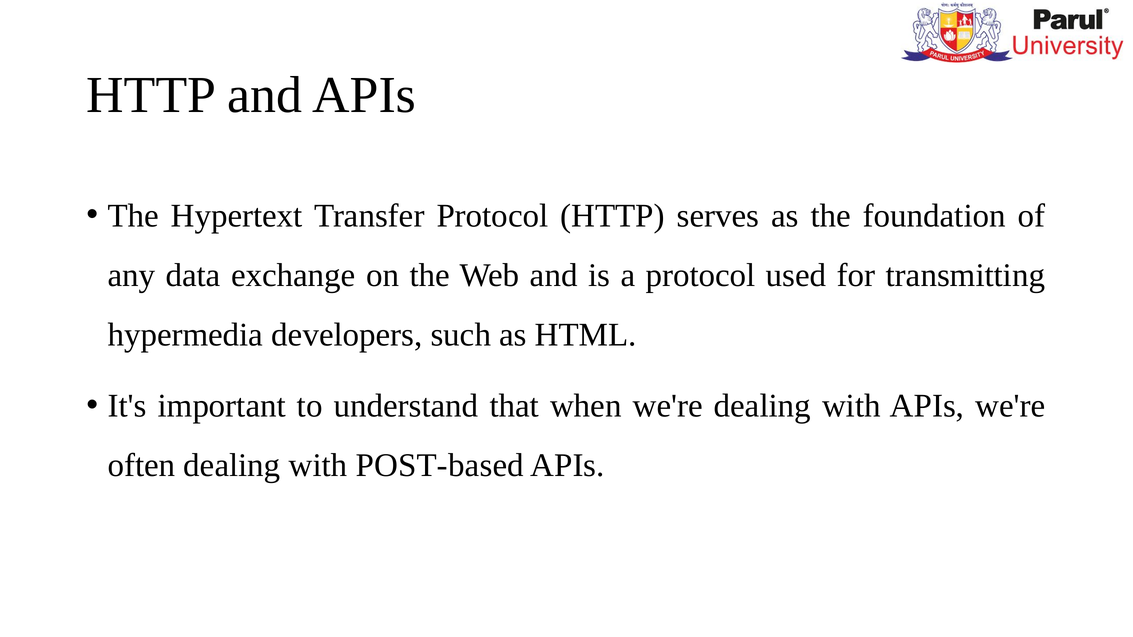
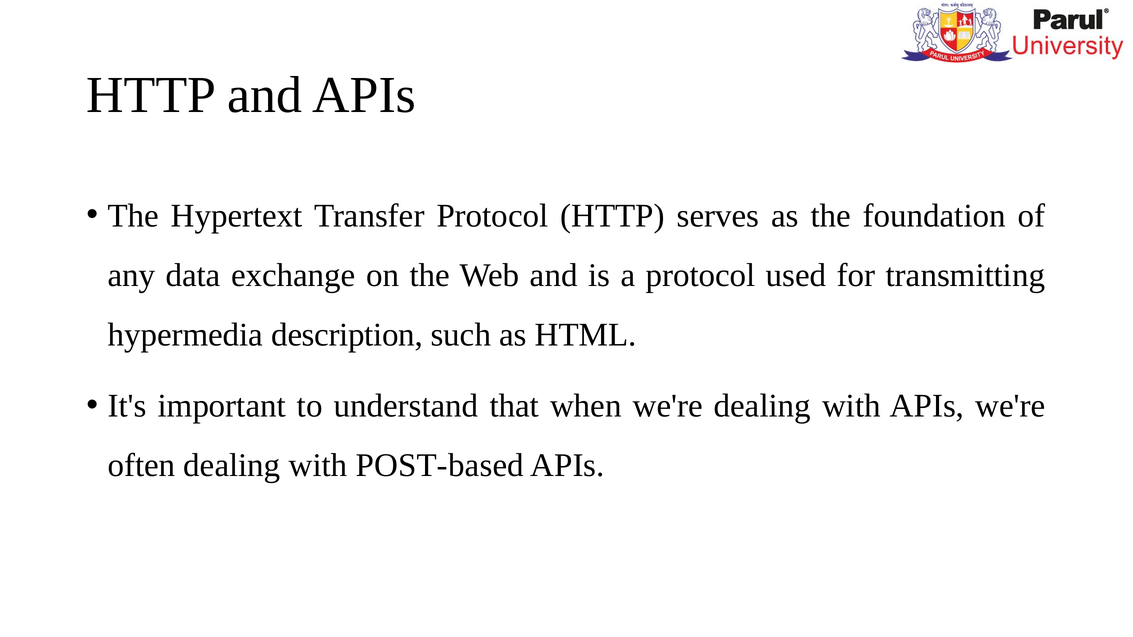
developers: developers -> description (347, 335)
